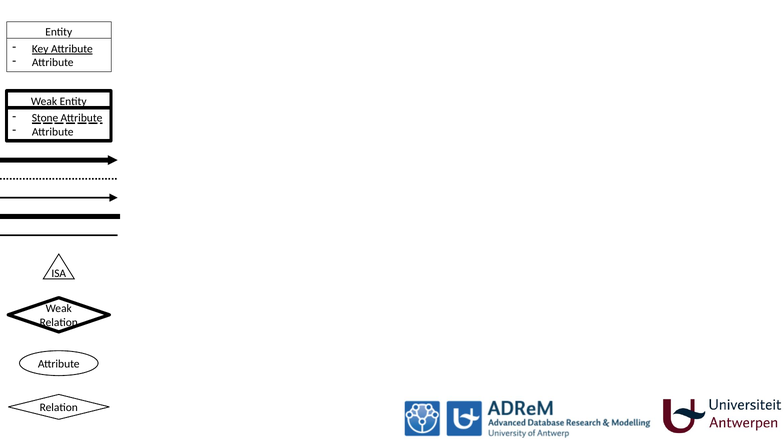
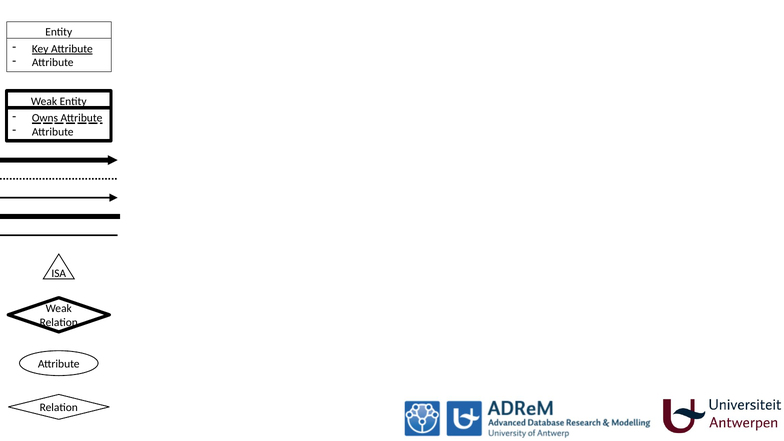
Stone: Stone -> Owns (45, 118)
